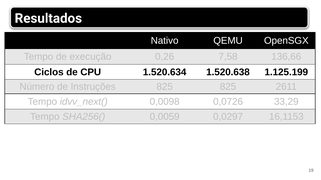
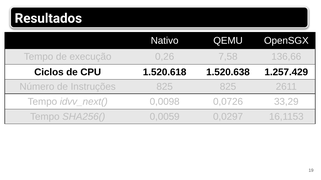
1.520.634: 1.520.634 -> 1.520.618 (165, 72)
1.125.199: 1.125.199 -> 1.257.429 (286, 72)
